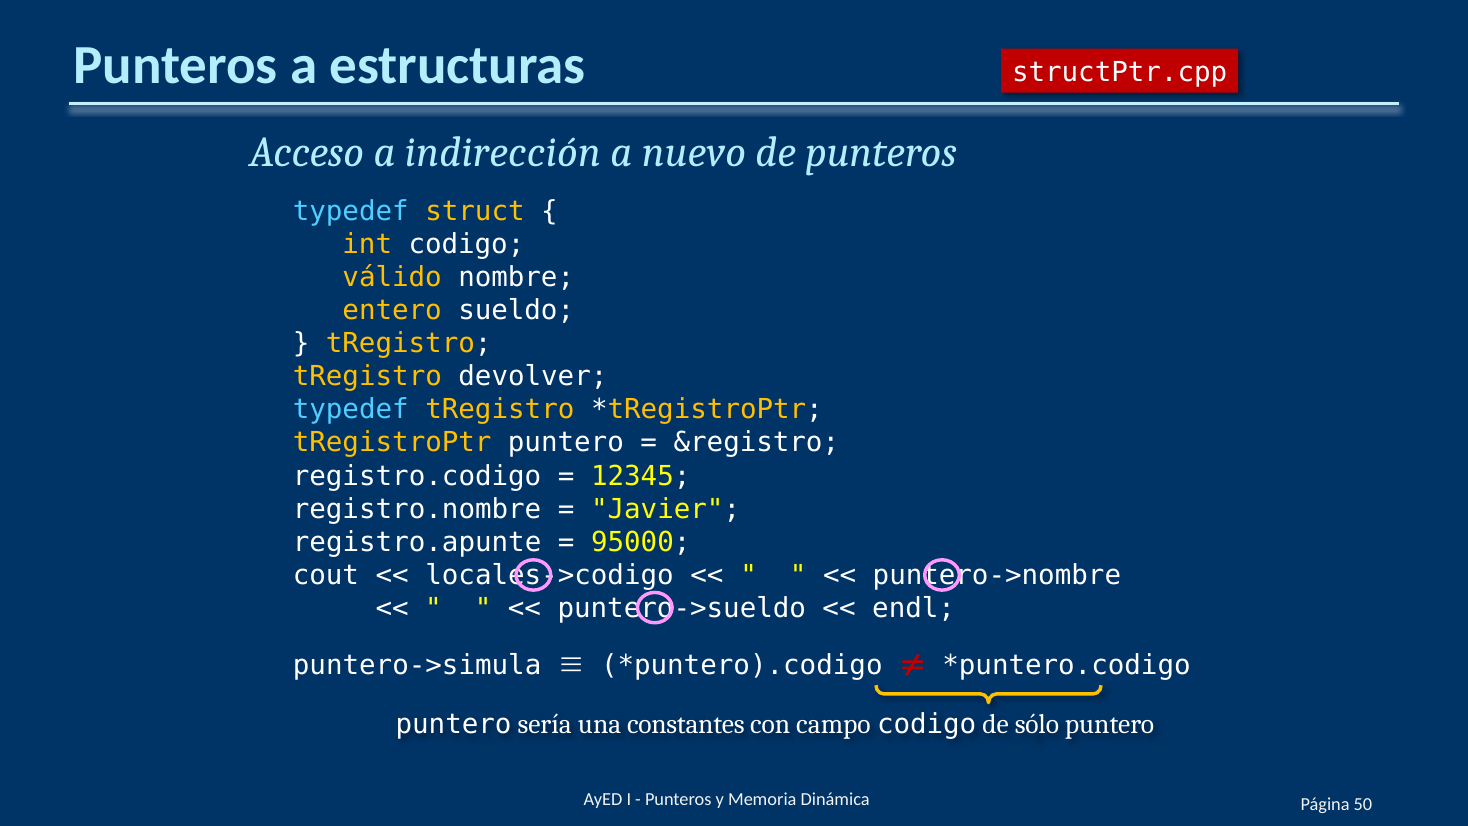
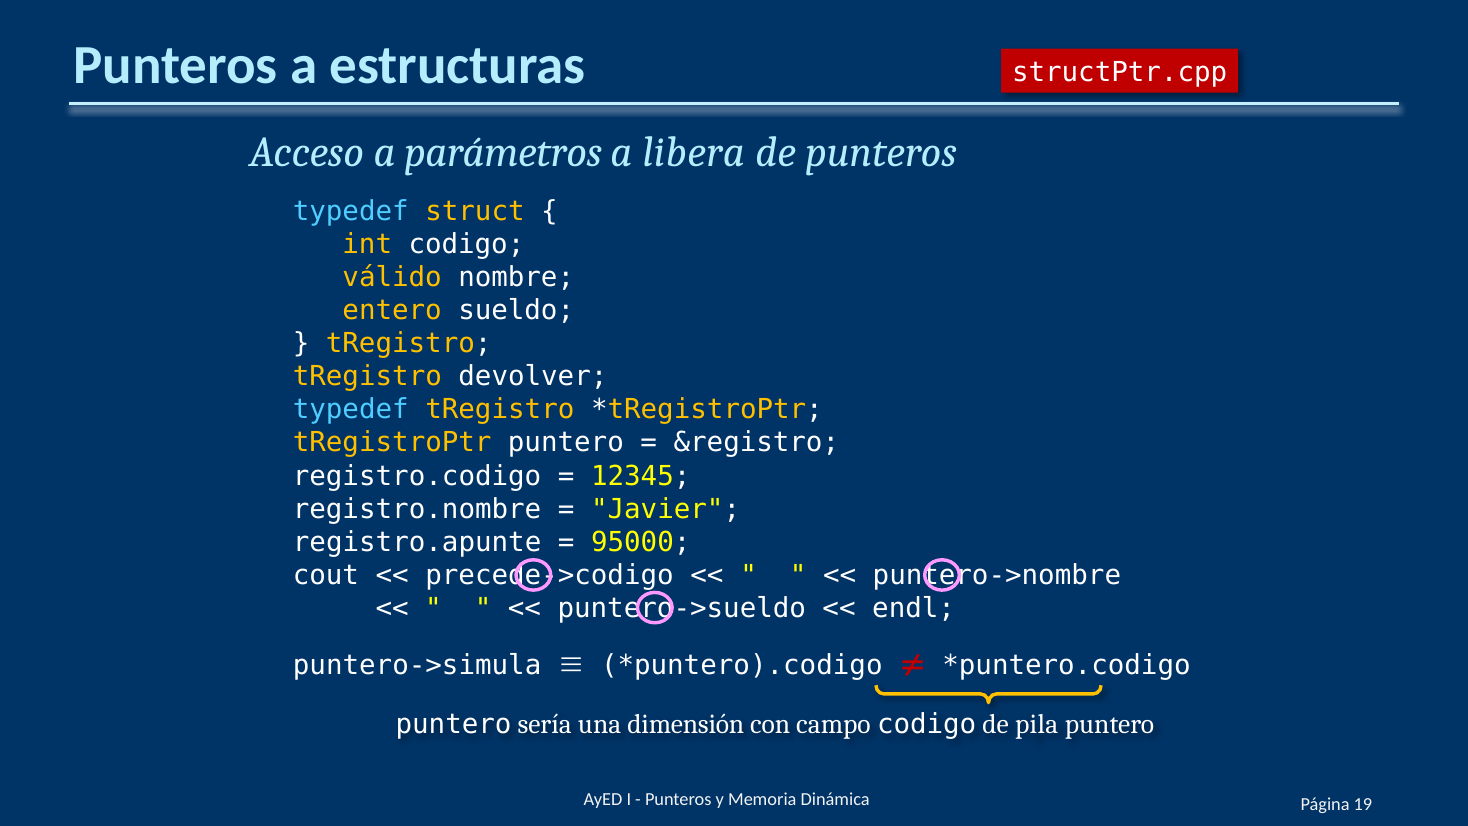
indirección: indirección -> parámetros (503, 152)
nuevo: nuevo -> libera (694, 152)
locales->codigo: locales->codigo -> precede->codigo (550, 575)
constantes: constantes -> dimensión (686, 724)
sólo: sólo -> pila (1037, 724)
50: 50 -> 19 (1363, 804)
